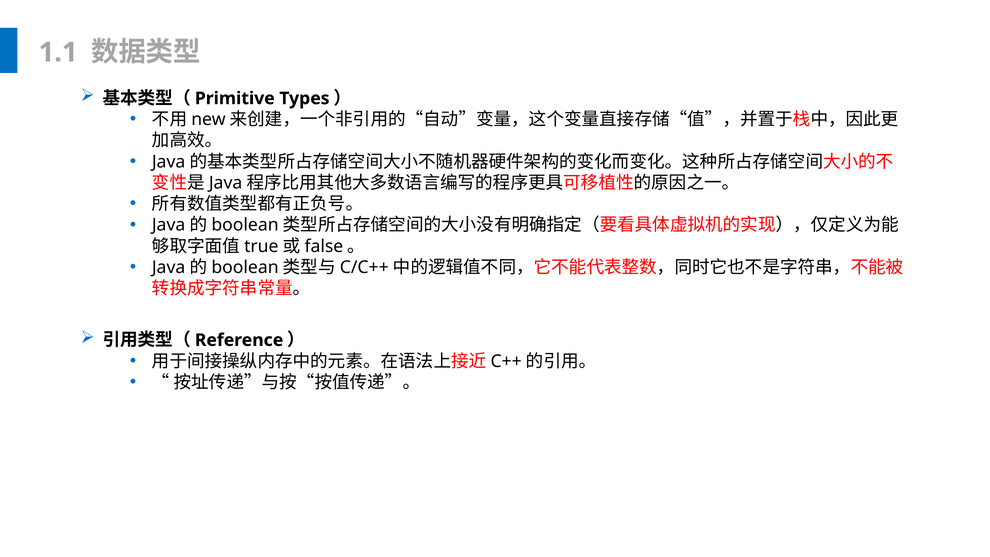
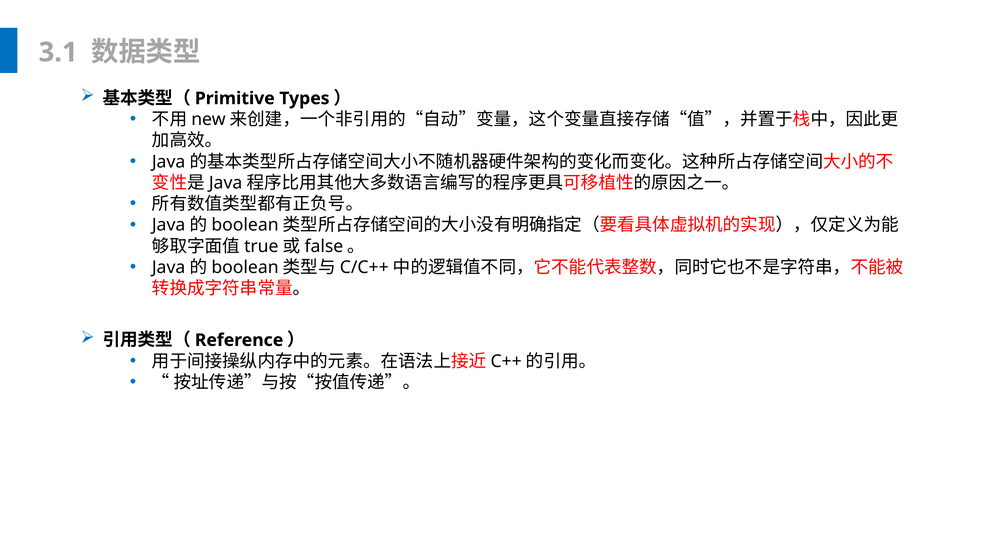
1.1: 1.1 -> 3.1 (58, 52)
